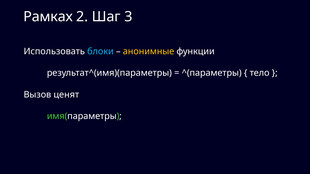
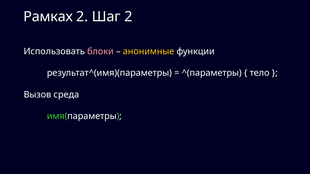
Шаг 3: 3 -> 2 (128, 17)
блоки colour: light blue -> pink (100, 51)
ценят: ценят -> среда (66, 95)
